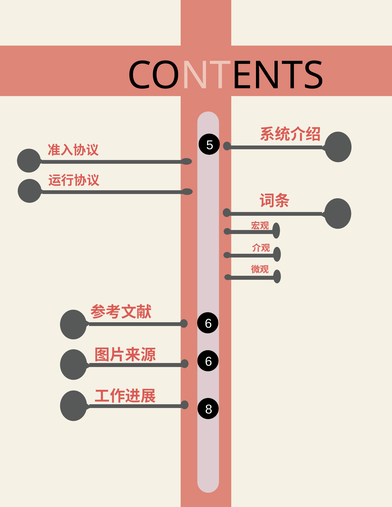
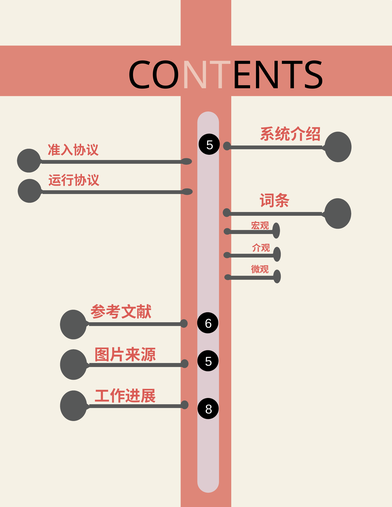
6: 6 -> 5 (209, 362)
